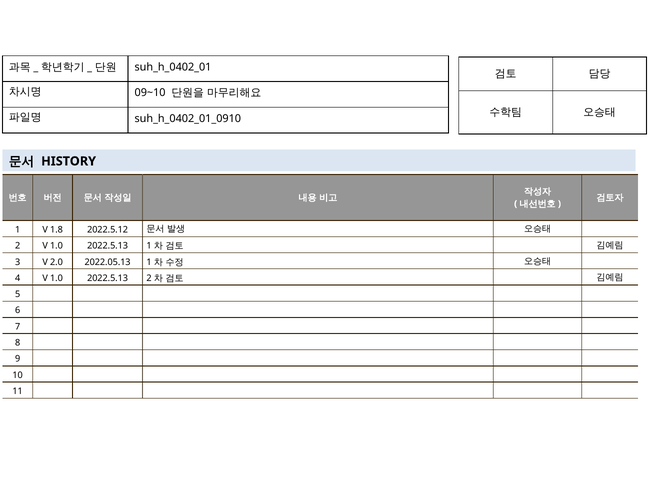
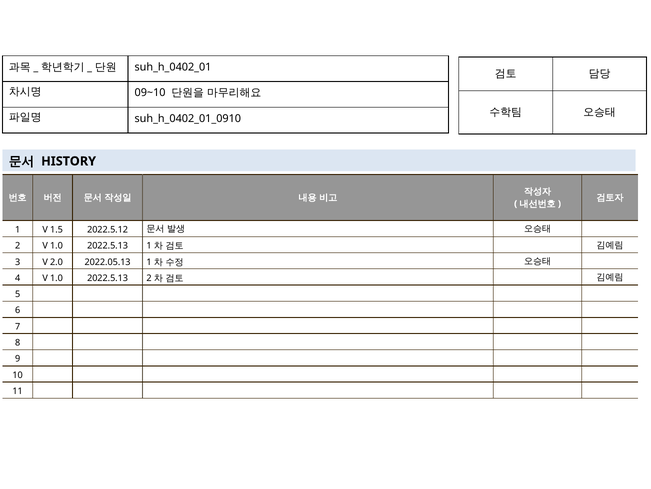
1.8: 1.8 -> 1.5 (56, 229)
